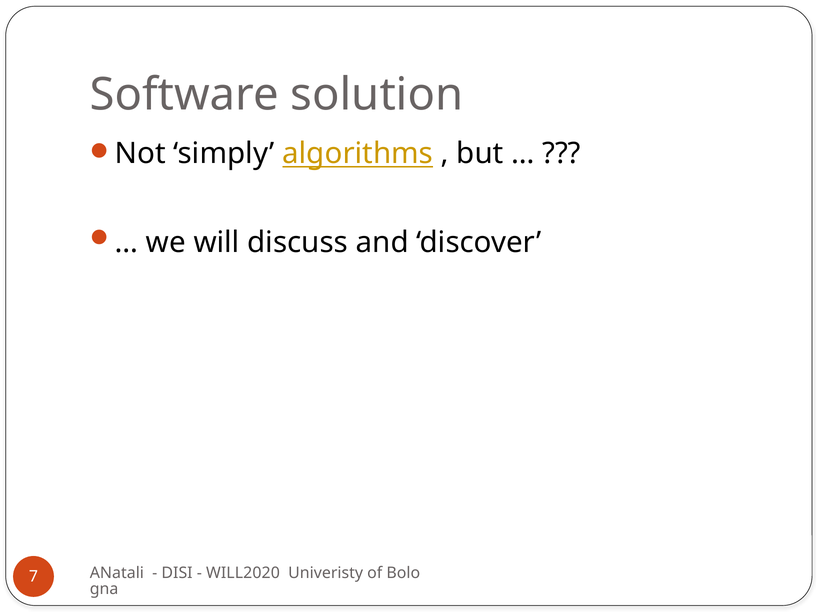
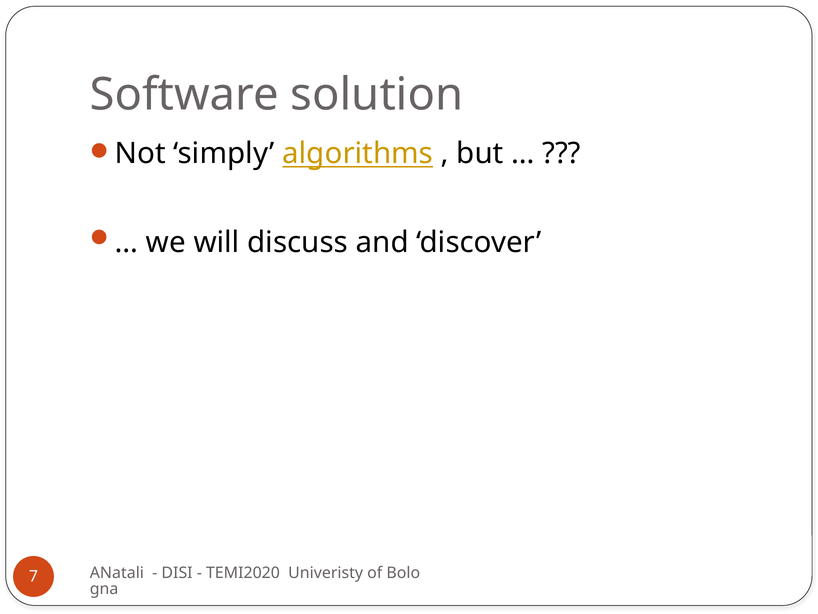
WILL2020: WILL2020 -> TEMI2020 (243, 572)
